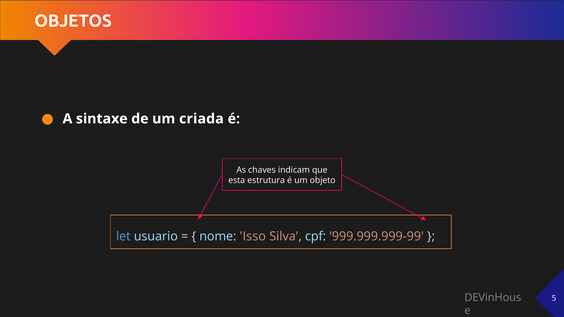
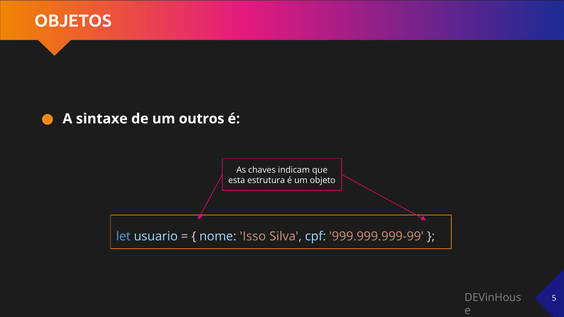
criada: criada -> outros (202, 119)
